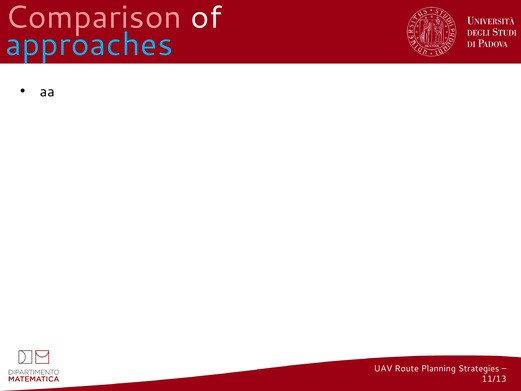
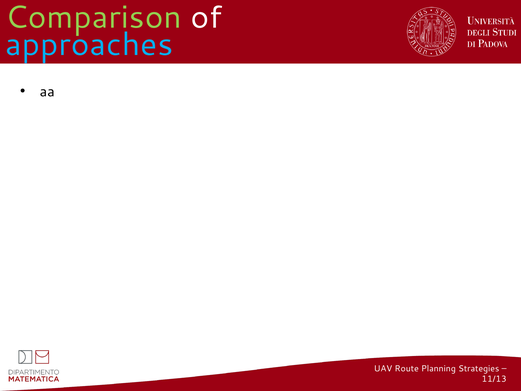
Comparison colour: pink -> light green (94, 17)
